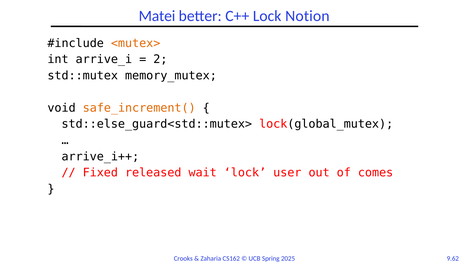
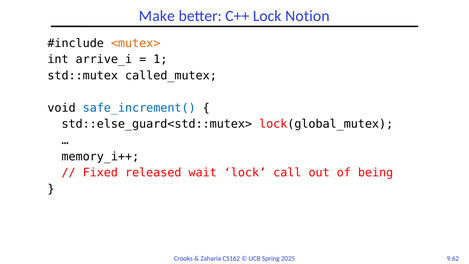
Matei: Matei -> Make (157, 16)
2: 2 -> 1 (160, 59)
memory_mutex: memory_mutex -> called_mutex (171, 75)
safe_increment( colour: orange -> blue (139, 108)
arrive_i++: arrive_i++ -> memory_i++ (100, 156)
user: user -> call (287, 173)
comes: comes -> being (376, 173)
